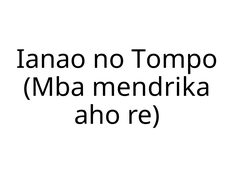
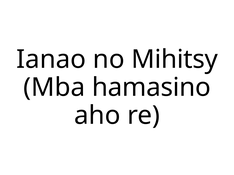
Tompo: Tompo -> Mihitsy (175, 60)
mendrika: mendrika -> hamasino (151, 88)
